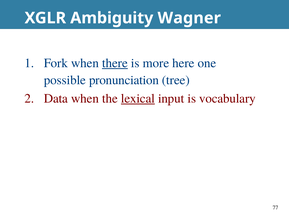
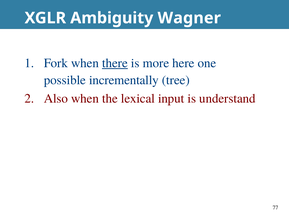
pronunciation: pronunciation -> incrementally (124, 80)
Data: Data -> Also (56, 98)
lexical underline: present -> none (138, 98)
vocabulary: vocabulary -> understand (227, 98)
